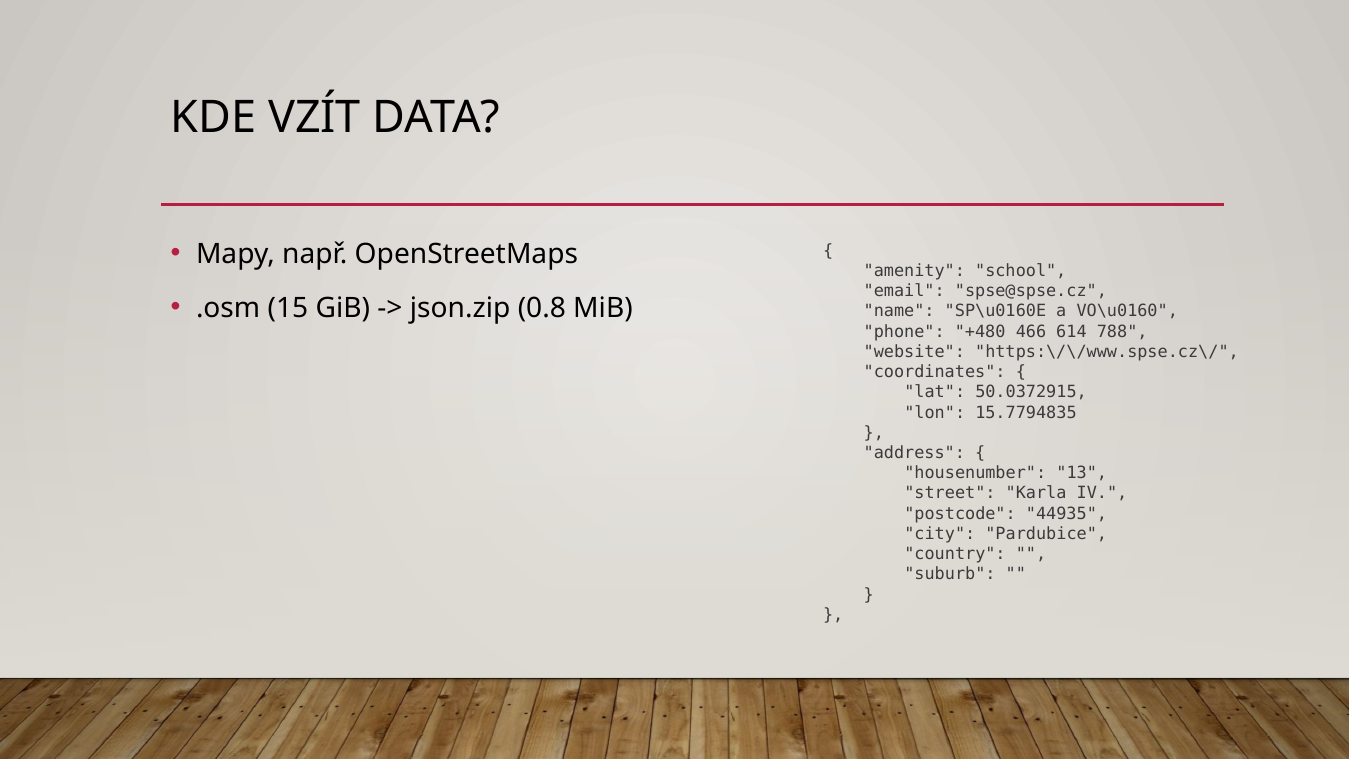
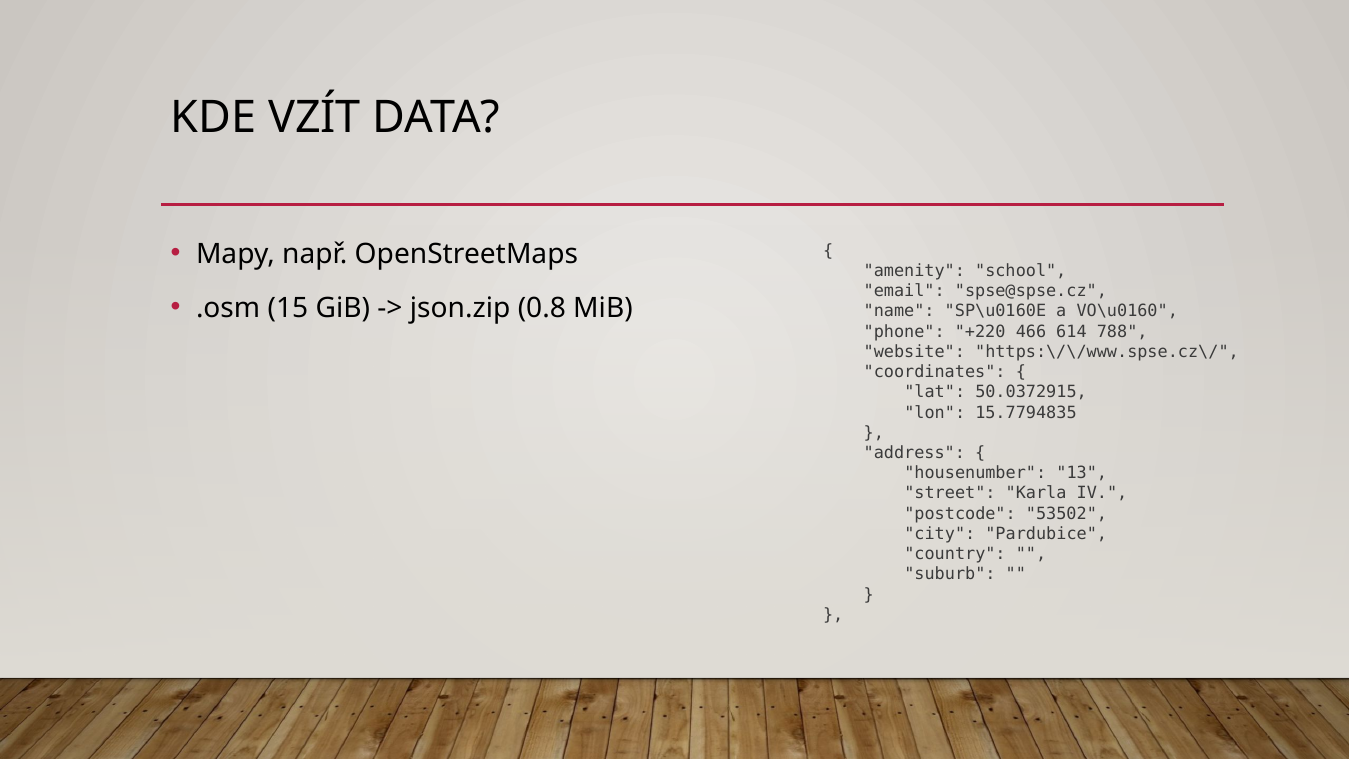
+480: +480 -> +220 (980, 331)
44935: 44935 -> 53502 (1066, 514)
